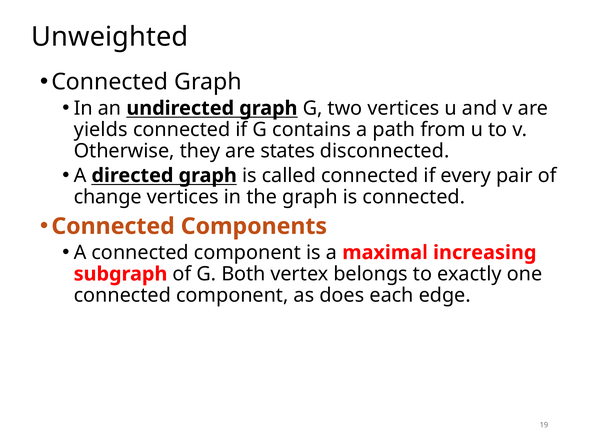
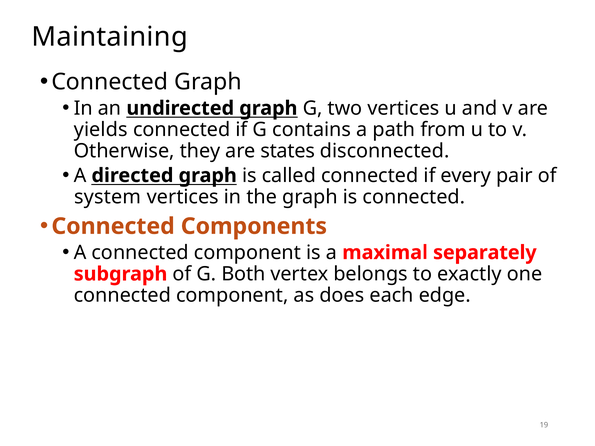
Unweighted: Unweighted -> Maintaining (110, 37)
change: change -> system (108, 197)
increasing: increasing -> separately (485, 253)
